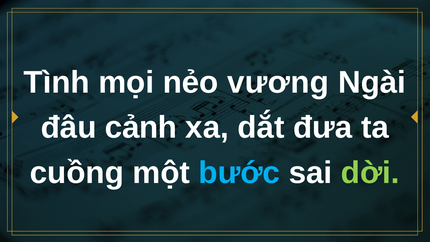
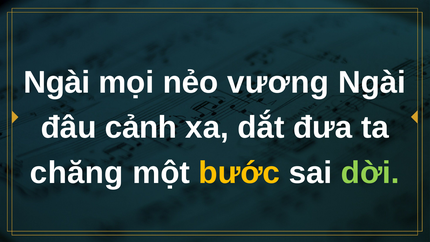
Tình: Tình -> Ngài (57, 82)
cuồng: cuồng -> chăng (77, 173)
bước colour: light blue -> yellow (239, 173)
